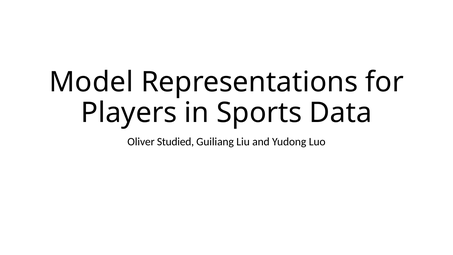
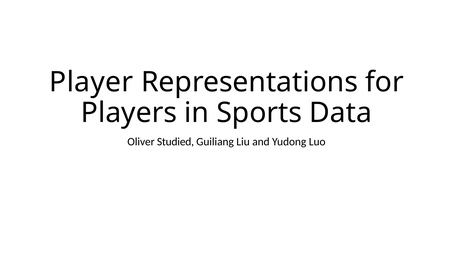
Model: Model -> Player (91, 82)
